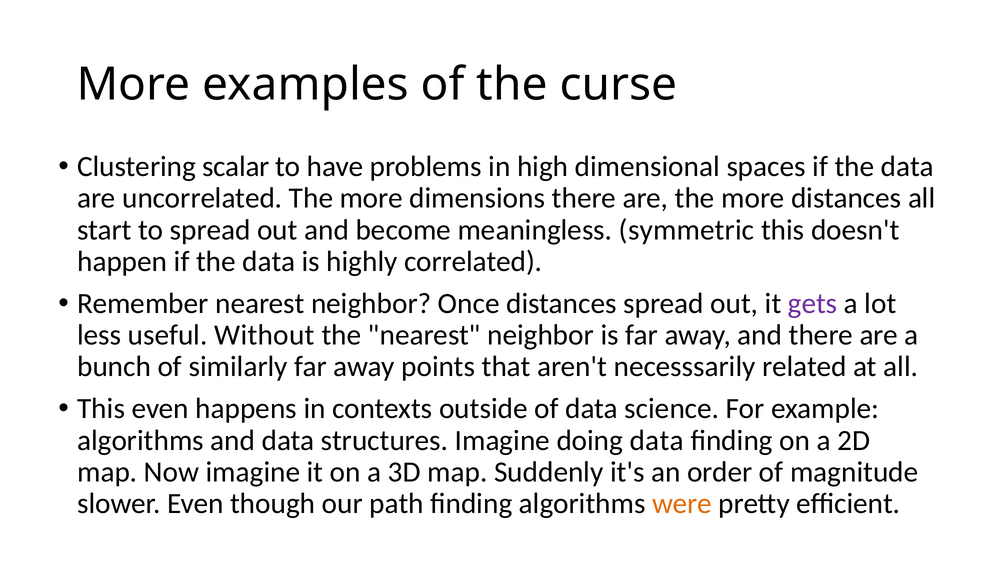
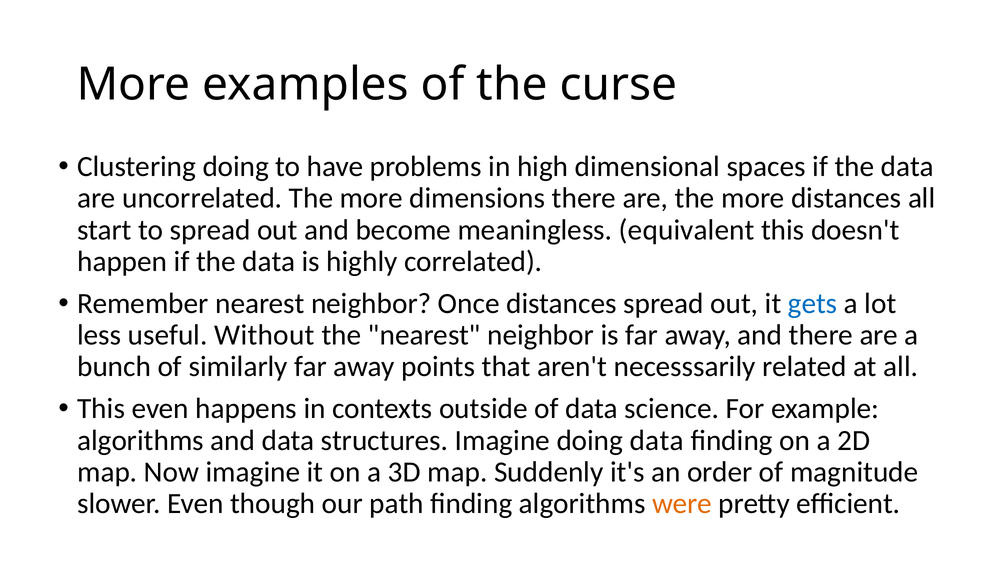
Clustering scalar: scalar -> doing (236, 167)
symmetric: symmetric -> equivalent (687, 230)
gets colour: purple -> blue (813, 304)
